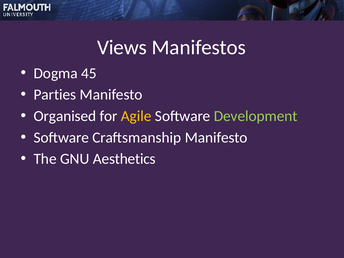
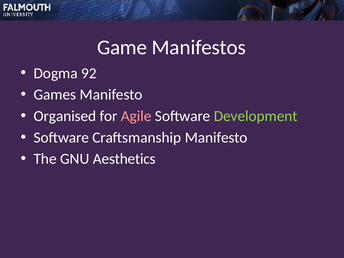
Views: Views -> Game (122, 48)
45: 45 -> 92 (89, 73)
Parties: Parties -> Games (55, 95)
Agile colour: yellow -> pink (136, 116)
